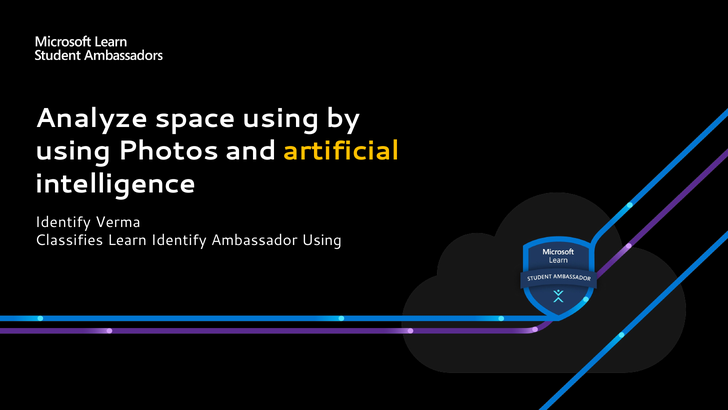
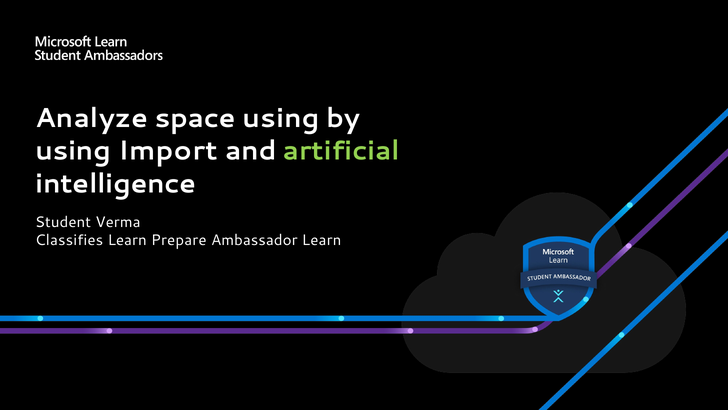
Photos: Photos -> Import (168, 151)
artificial colour: yellow -> light green (341, 151)
Identify: Identify -> Student (63, 222)
Learn Identify: Identify -> Prepare (179, 240)
Ambassador Using: Using -> Learn (322, 240)
